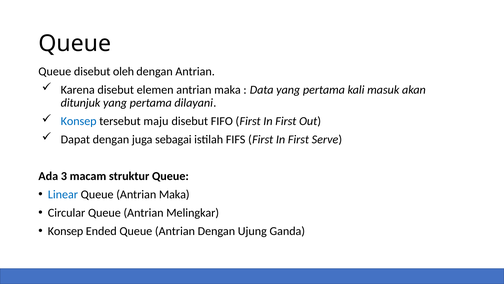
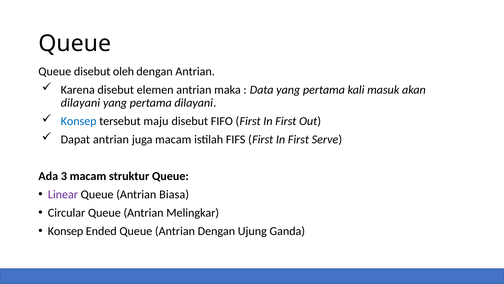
ditunjuk: ditunjuk -> dilayani (80, 103)
Dapat dengan: dengan -> antrian (111, 139)
juga sebagai: sebagai -> macam (173, 139)
Linear colour: blue -> purple (63, 194)
Queue Antrian Maka: Maka -> Biasa (174, 194)
